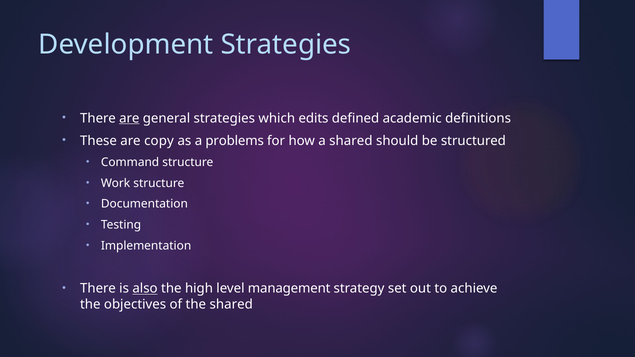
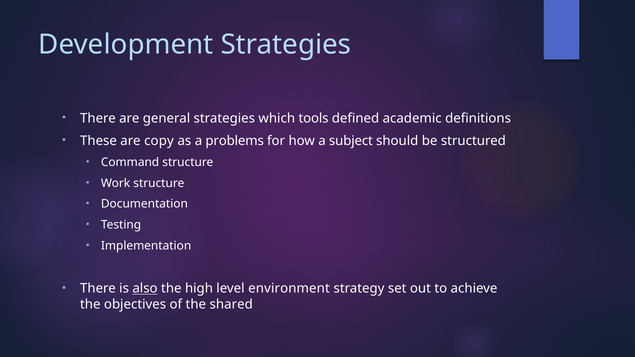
are underline: present -> none (129, 118)
edits: edits -> tools (314, 118)
a shared: shared -> subject (351, 141)
management: management -> environment (289, 289)
